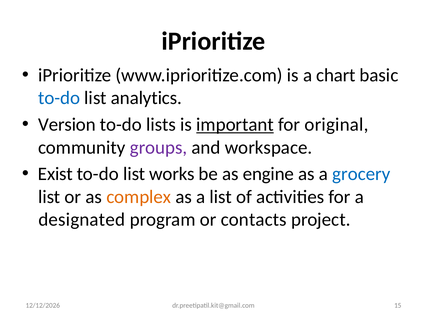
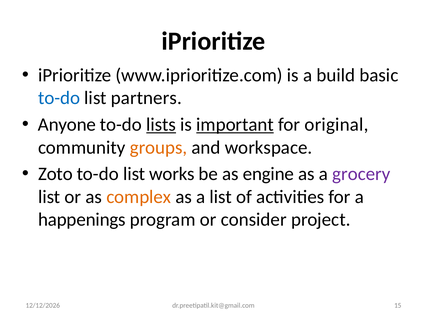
chart: chart -> build (336, 75)
analytics: analytics -> partners (146, 98)
Version: Version -> Anyone (67, 125)
lists underline: none -> present (161, 125)
groups colour: purple -> orange (159, 148)
Exist: Exist -> Zoto (55, 174)
grocery colour: blue -> purple (361, 174)
designated: designated -> happenings (82, 220)
contacts: contacts -> consider (254, 220)
